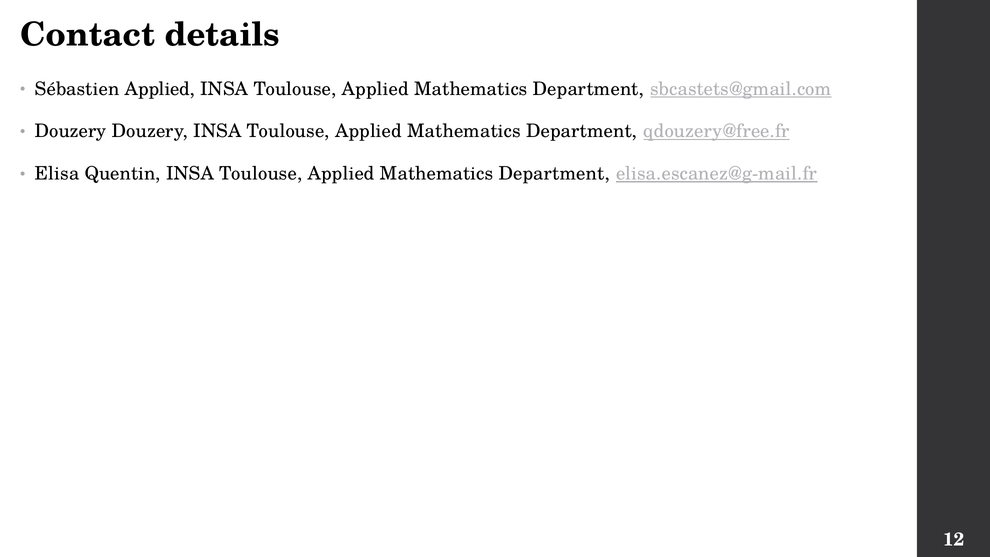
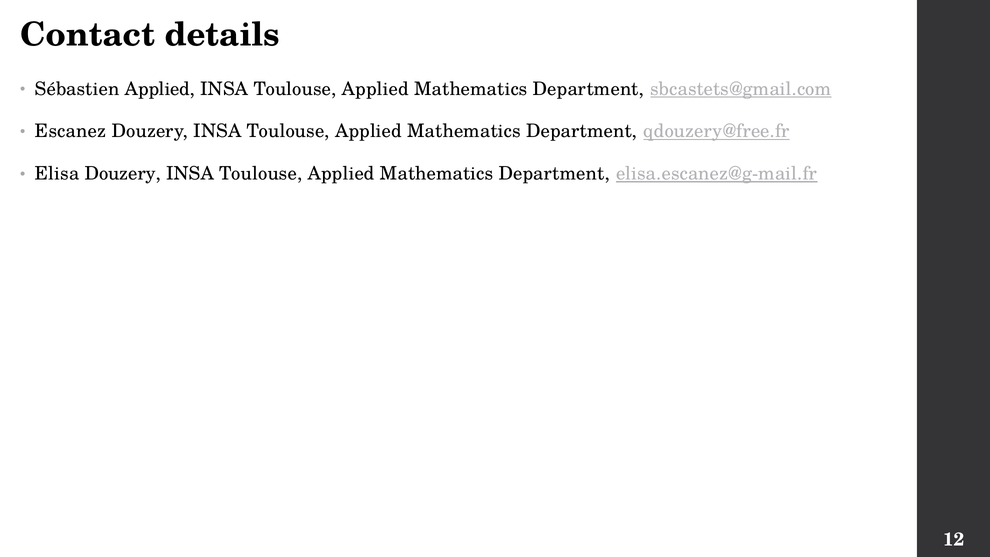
Douzery: Douzery -> Escanez (71, 131)
Elisa Quentin: Quentin -> Douzery (123, 174)
